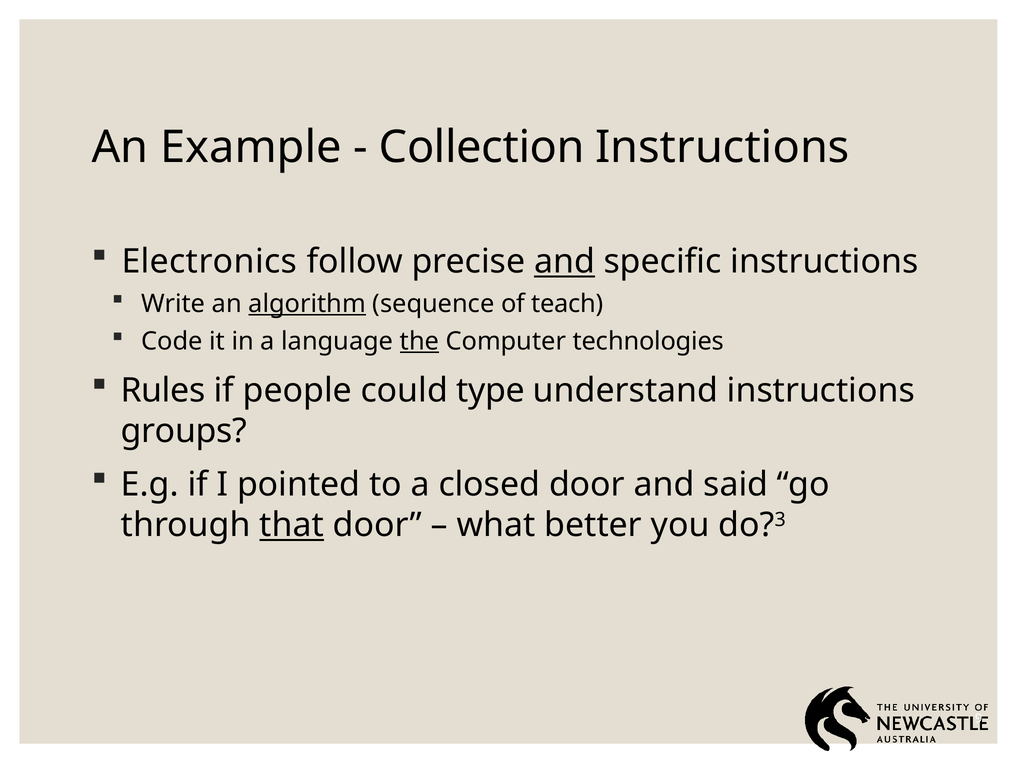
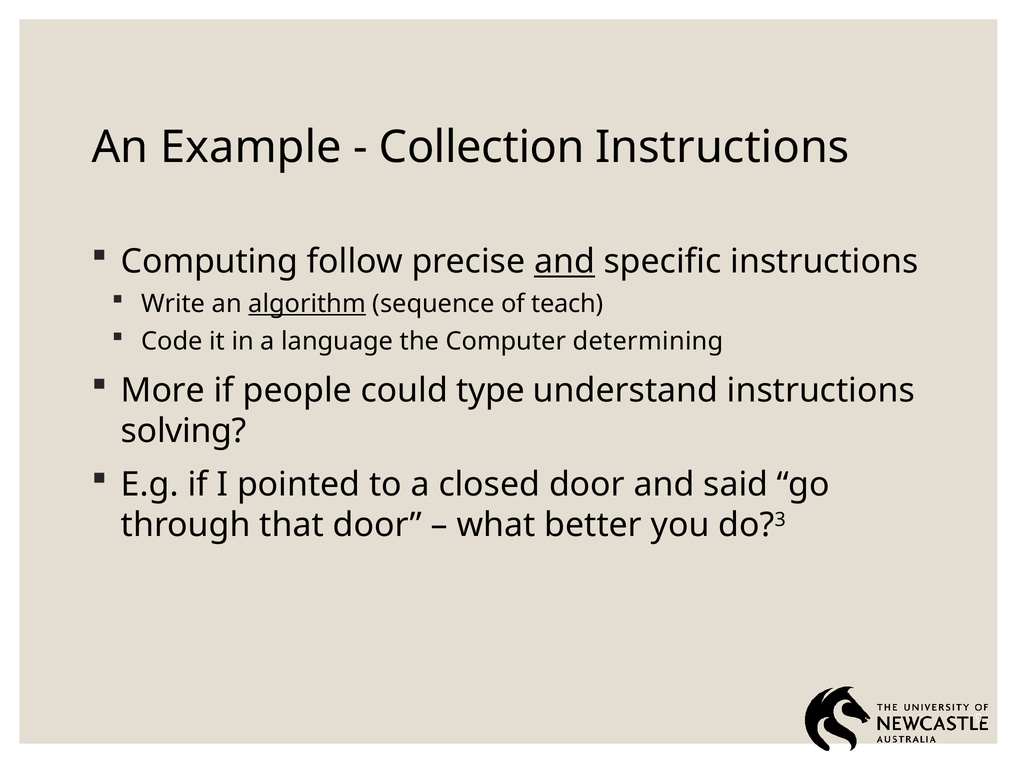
Electronics: Electronics -> Computing (210, 262)
the underline: present -> none (420, 341)
technologies: technologies -> determining (648, 341)
Rules: Rules -> More (163, 390)
groups: groups -> solving (184, 431)
that underline: present -> none (292, 525)
